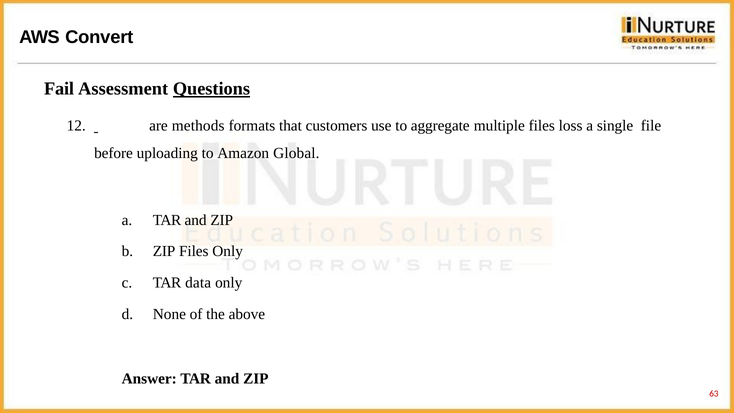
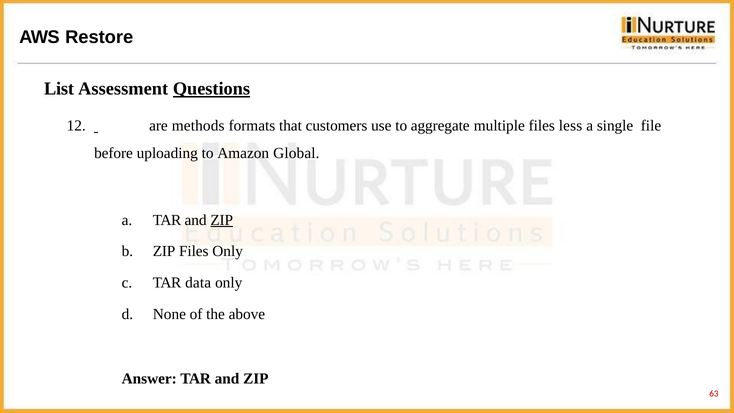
Convert: Convert -> Restore (99, 37)
Fail: Fail -> List (59, 89)
loss: loss -> less (571, 126)
ZIP underline: none -> present (222, 220)
